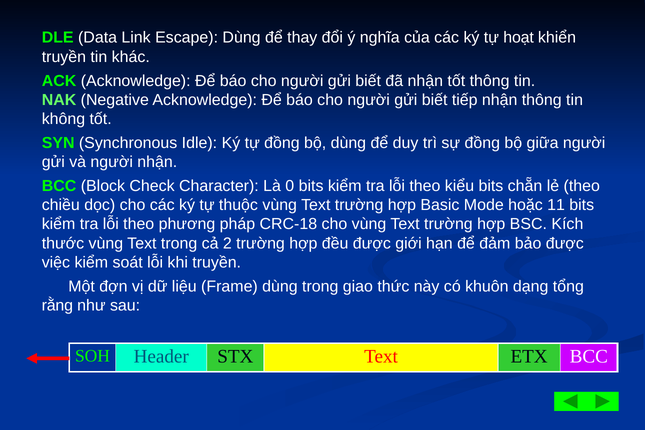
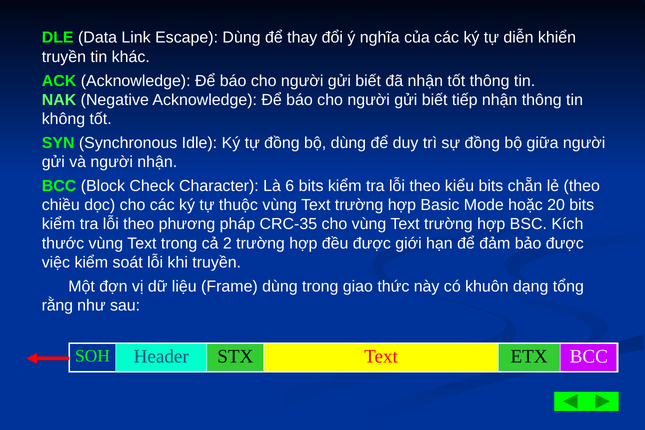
hoạt: hoạt -> diễn (518, 38)
0: 0 -> 6 (290, 186)
11: 11 -> 20 (556, 205)
CRC-18: CRC-18 -> CRC-35 (288, 224)
